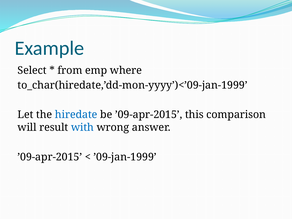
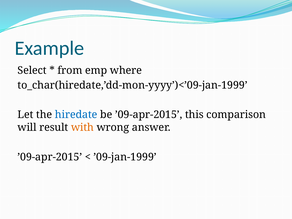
with colour: blue -> orange (82, 127)
